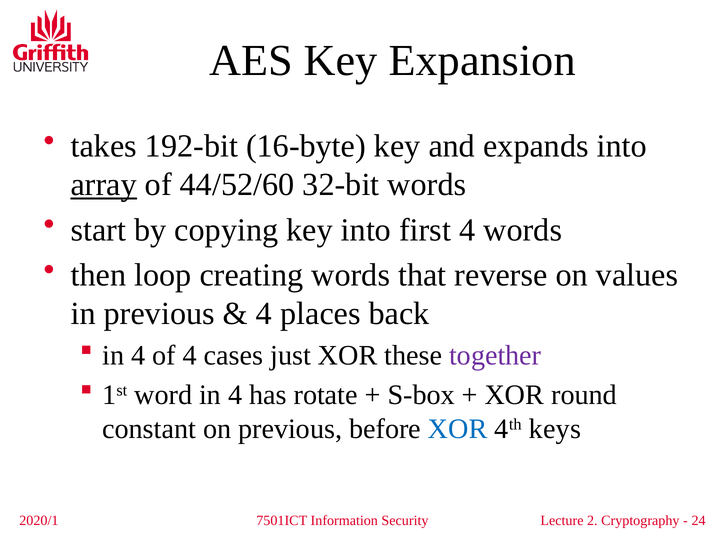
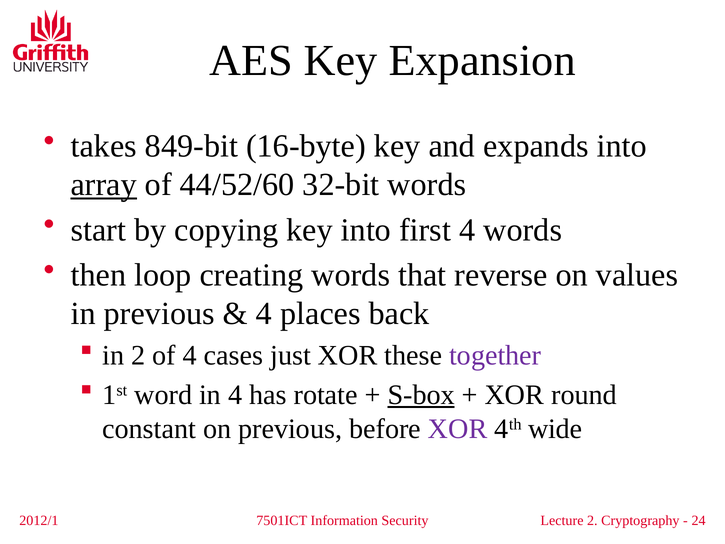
192-bit: 192-bit -> 849-bit (191, 146)
4: 4 -> 2 (138, 355)
S-box underline: none -> present (421, 395)
XOR colour: blue -> purple (458, 429)
keys: keys -> wide (555, 429)
2020/1: 2020/1 -> 2012/1 (39, 521)
